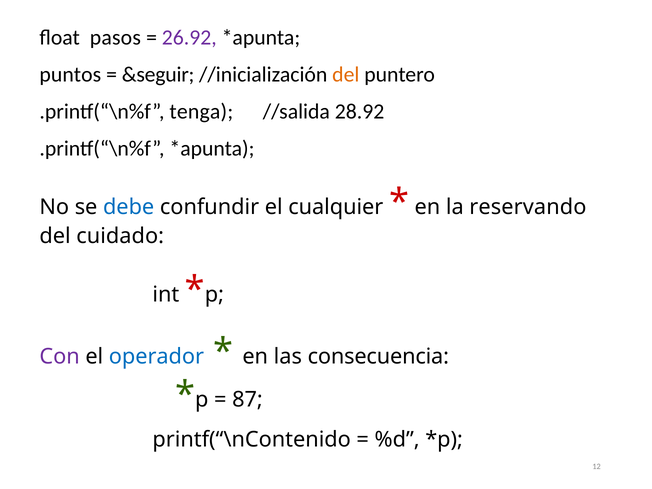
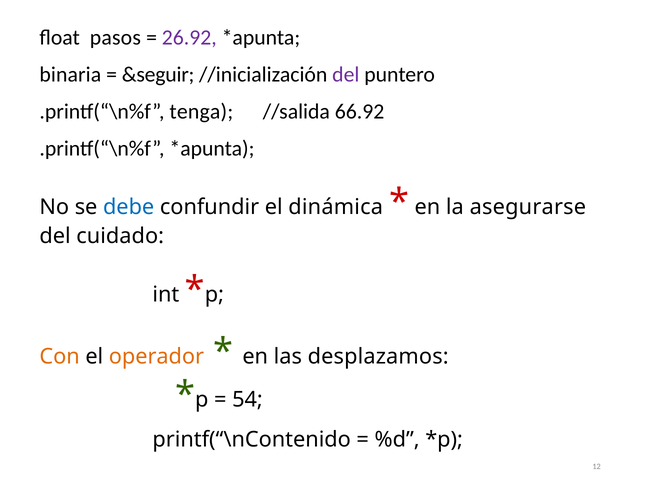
puntos: puntos -> binaria (70, 75)
del colour: orange -> purple (346, 75)
28.92: 28.92 -> 66.92 (360, 111)
cualquier: cualquier -> dinámica (336, 207)
reservando: reservando -> asegurarse (528, 207)
Con colour: purple -> orange (60, 356)
operador colour: blue -> orange (156, 356)
consecuencia: consecuencia -> desplazamos (378, 356)
87: 87 -> 54 (247, 400)
